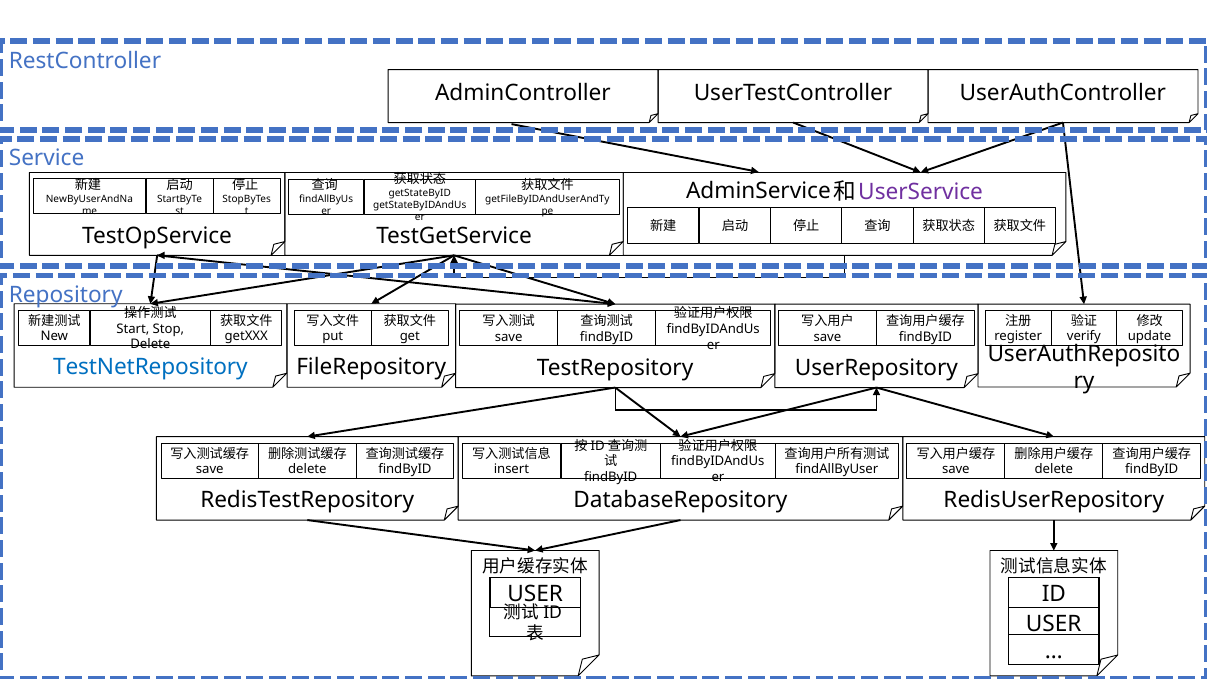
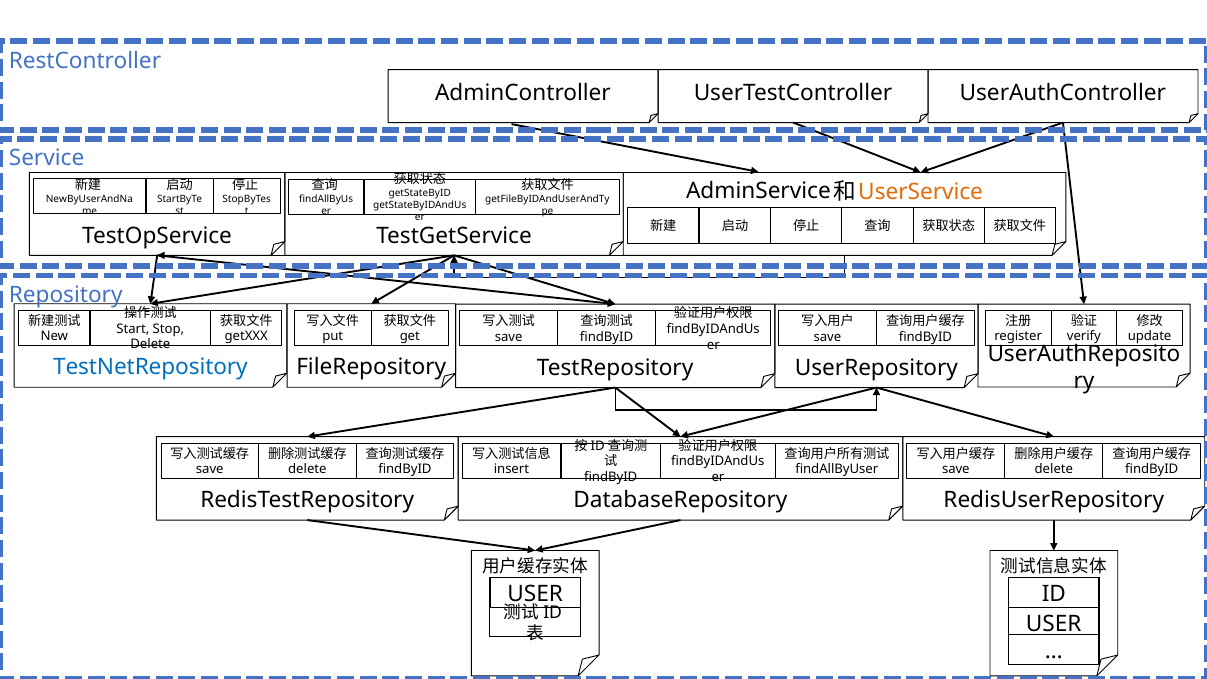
UserService colour: purple -> orange (921, 192)
